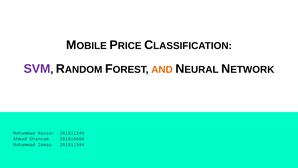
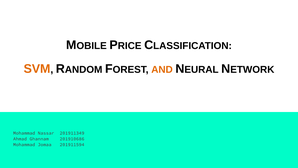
SVM colour: purple -> orange (37, 69)
